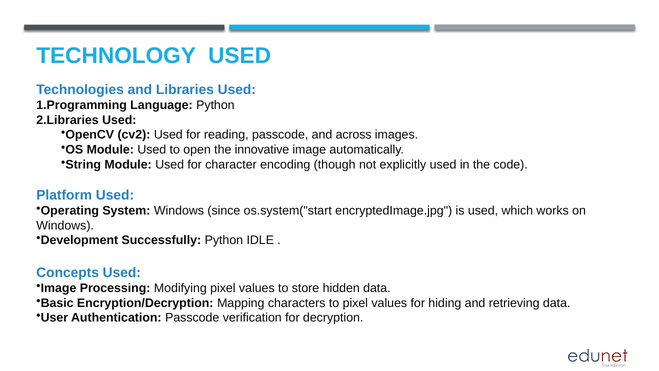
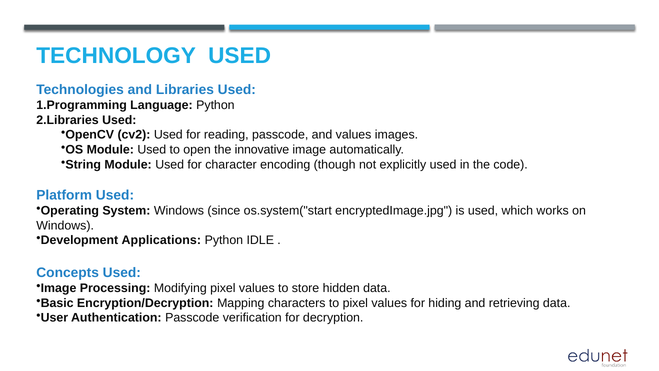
and across: across -> values (354, 135)
Successfully: Successfully -> Applications (161, 240)
